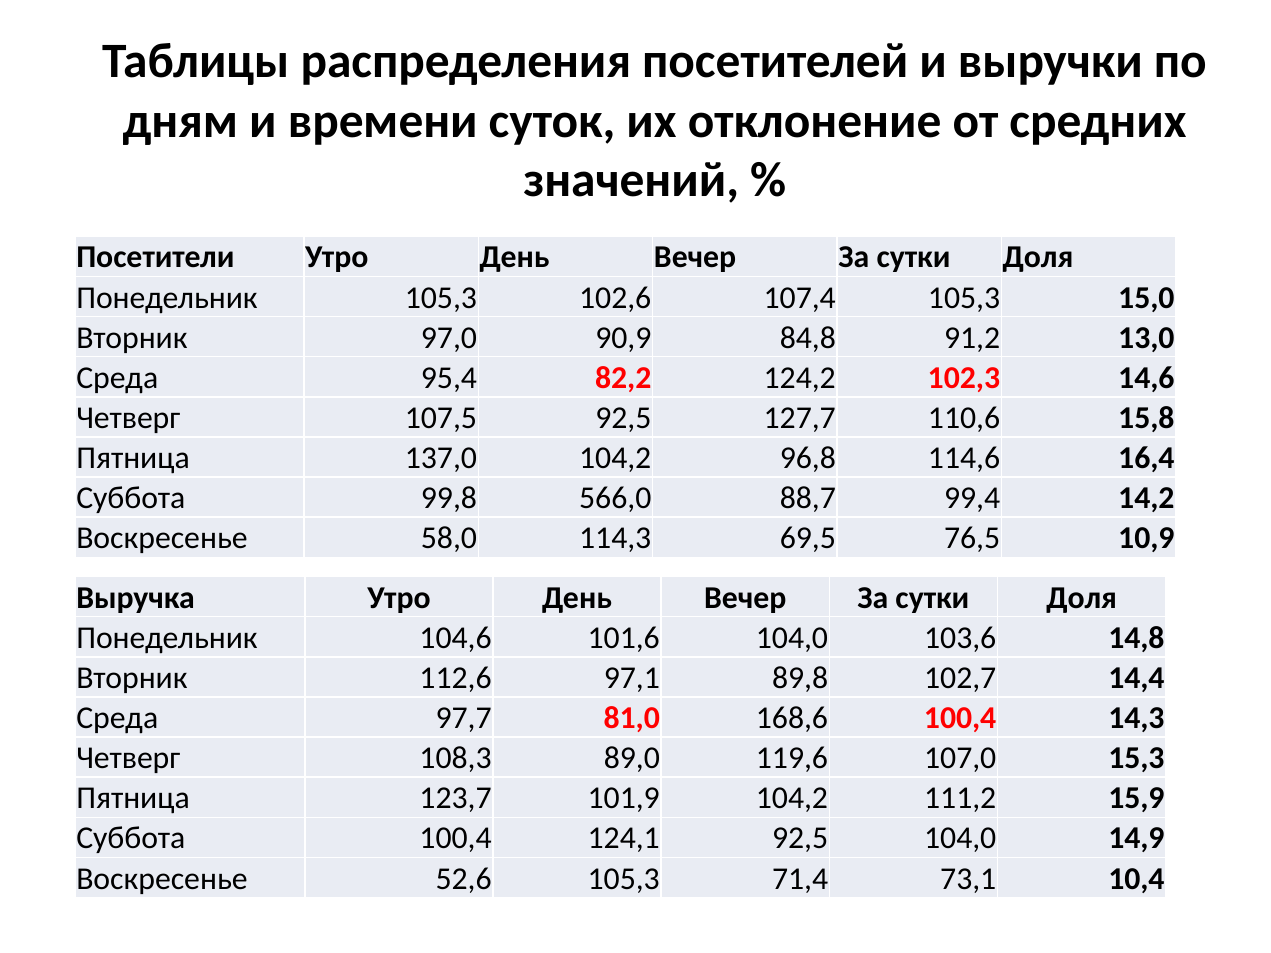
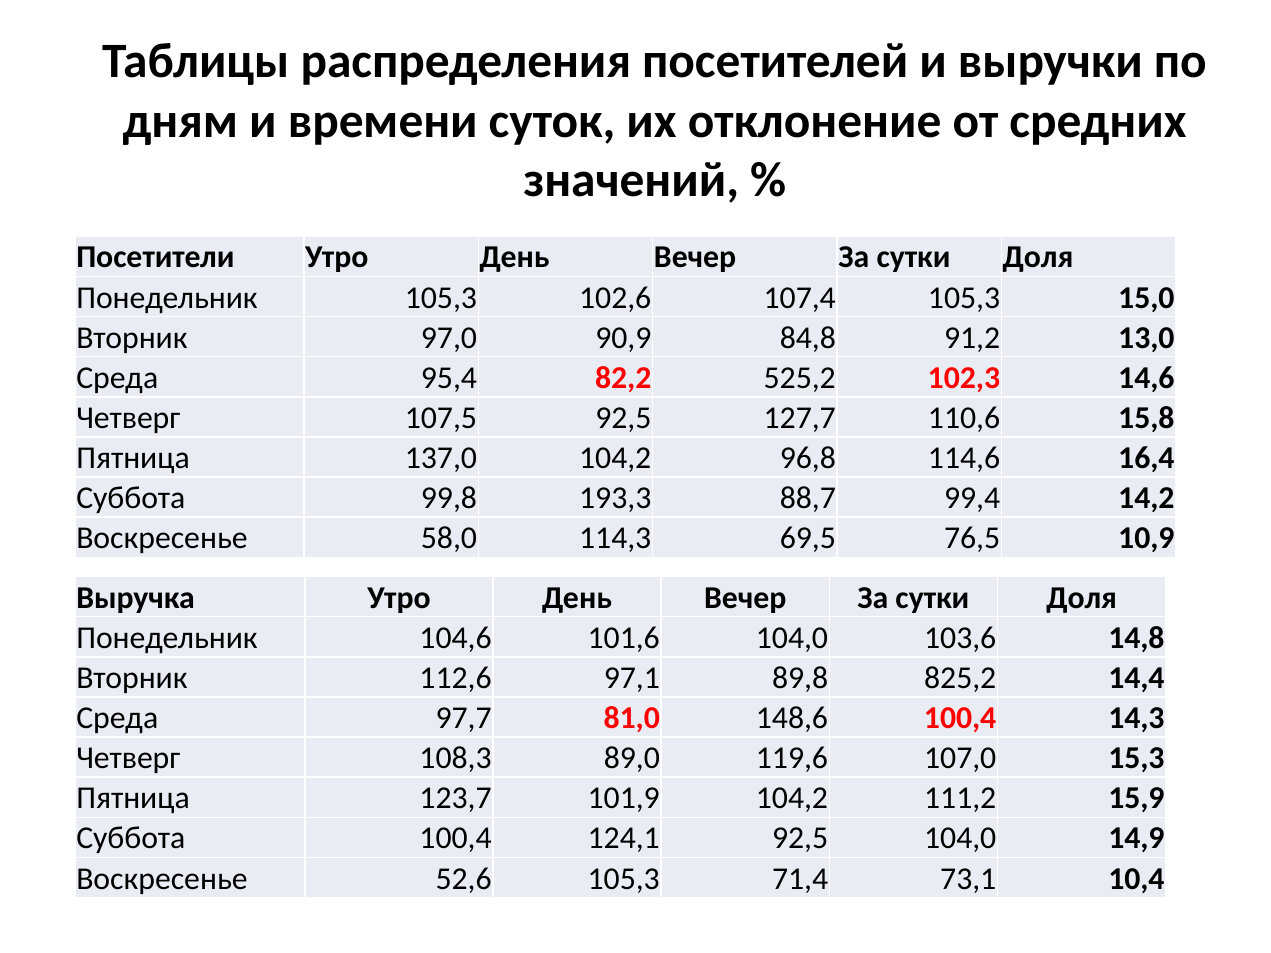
124,2: 124,2 -> 525,2 (800, 378)
566,0: 566,0 -> 193,3 (615, 498)
102,7: 102,7 -> 825,2 (960, 678)
168,6: 168,6 -> 148,6 (792, 718)
